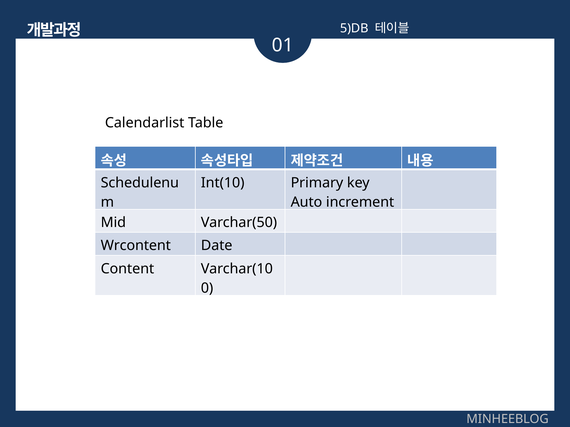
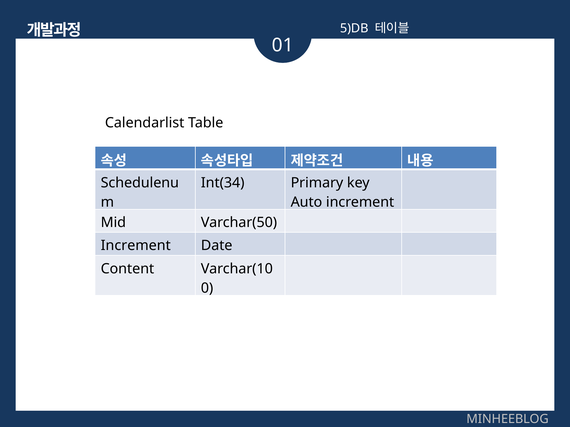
Int(10: Int(10 -> Int(34 (223, 183)
Wrcontent: Wrcontent -> Increment (136, 246)
